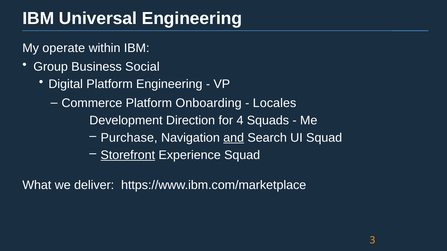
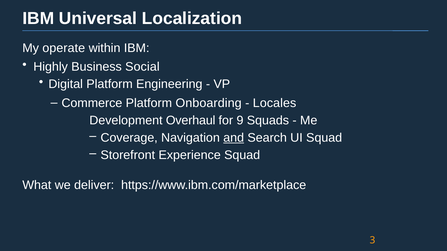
Universal Engineering: Engineering -> Localization (192, 18)
Group: Group -> Highly (51, 67)
Direction: Direction -> Overhaul (191, 121)
4: 4 -> 9 (240, 121)
Purchase: Purchase -> Coverage (129, 138)
Storefront underline: present -> none (128, 155)
